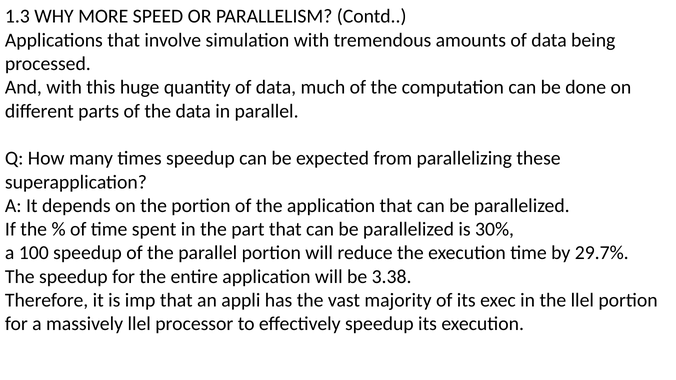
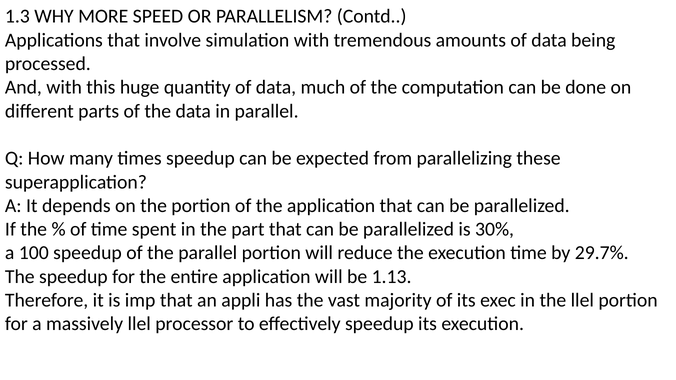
3.38: 3.38 -> 1.13 (392, 277)
